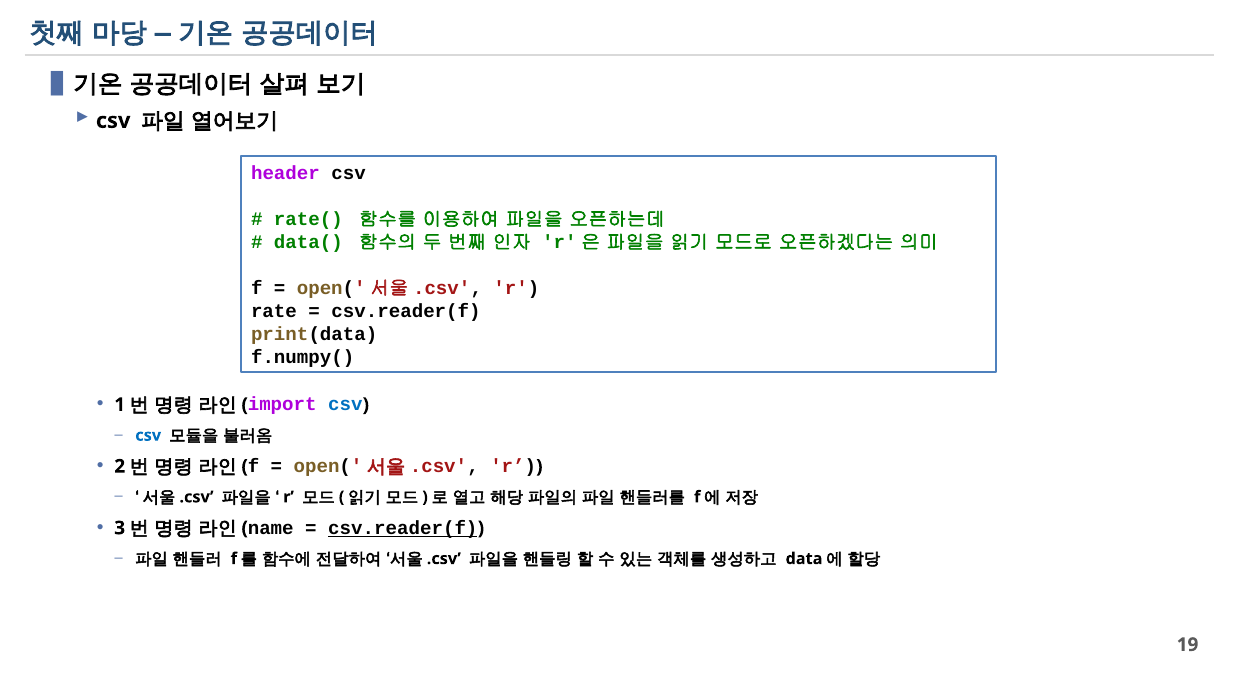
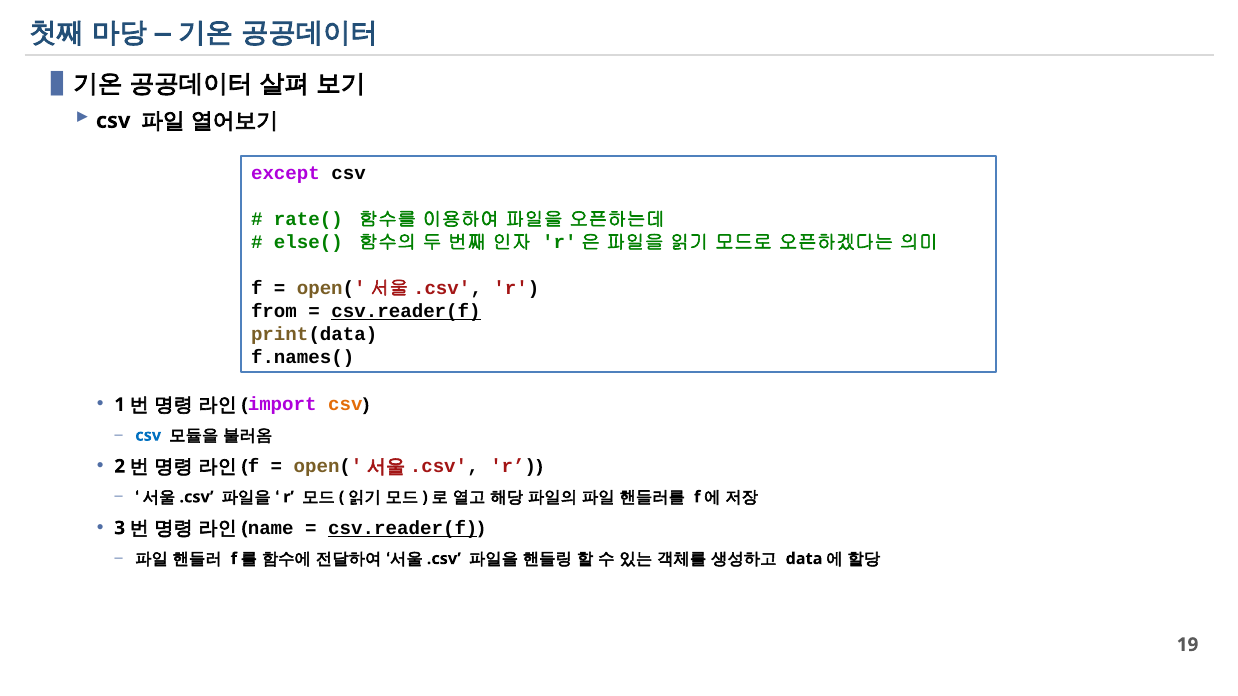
header: header -> except (285, 174)
data(: data( -> else( (308, 242)
rate: rate -> from (274, 311)
csv.reader(f underline: none -> present (406, 311)
f.numpy(: f.numpy( -> f.names( (303, 357)
csv colour: blue -> orange (345, 405)
